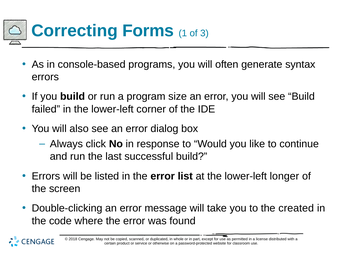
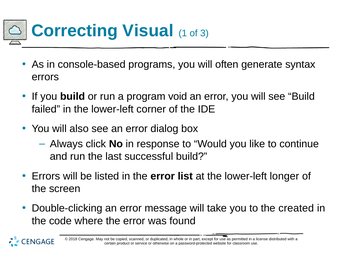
Forms: Forms -> Visual (148, 31)
size: size -> void (178, 97)
